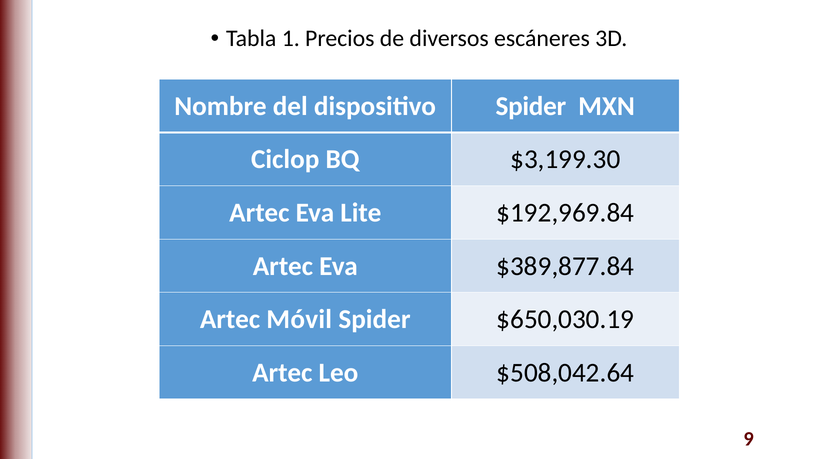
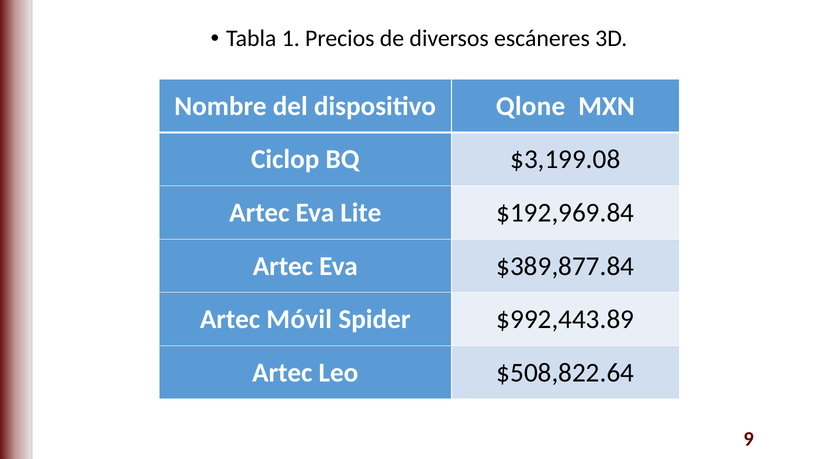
dispositivo Spider: Spider -> Qlone (531, 106)
$3,199.30: $3,199.30 -> $3,199.08 (565, 159)
$650,030.19: $650,030.19 -> $992,443.89 (565, 319)
$508,042.64: $508,042.64 -> $508,822.64 (565, 373)
